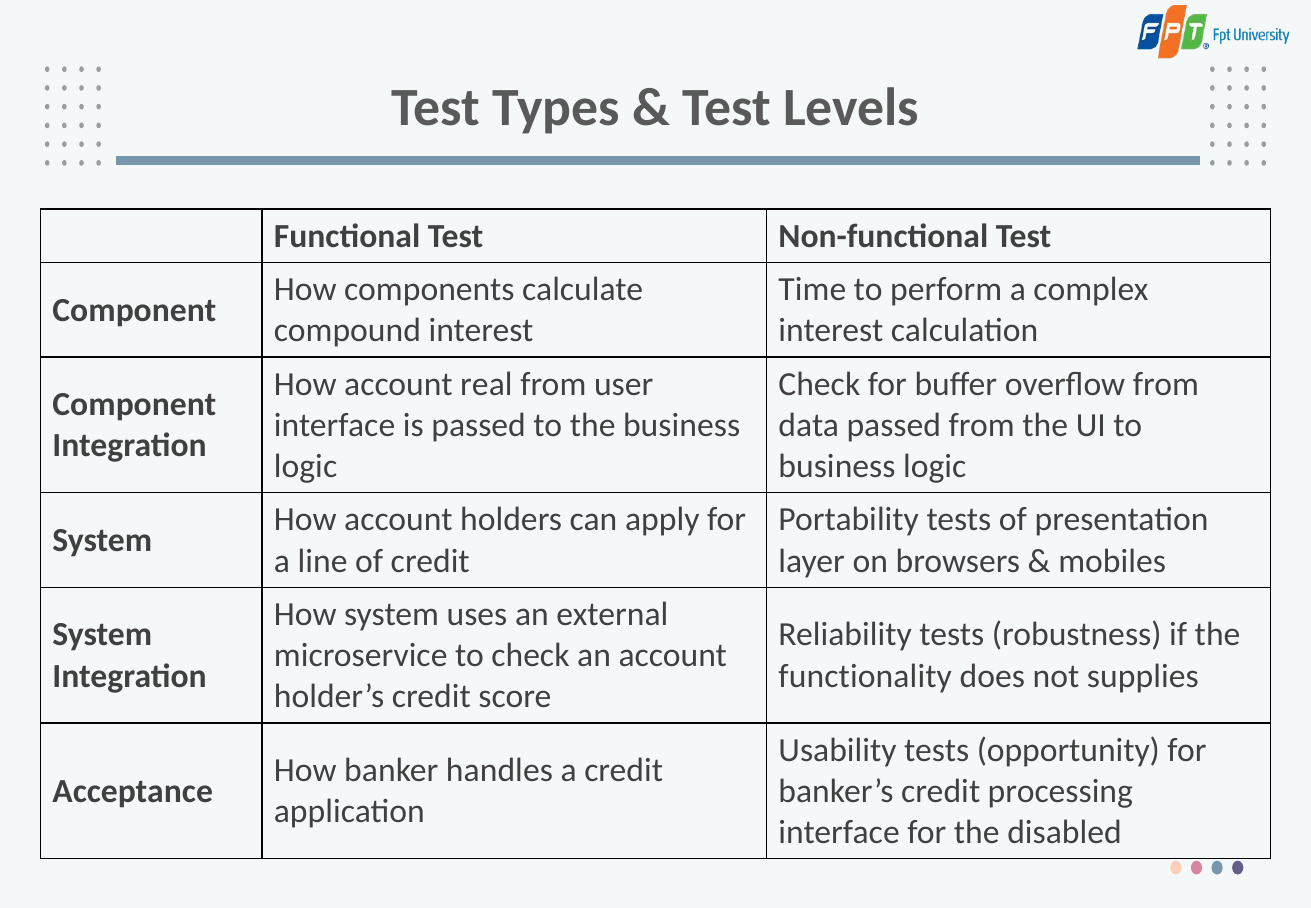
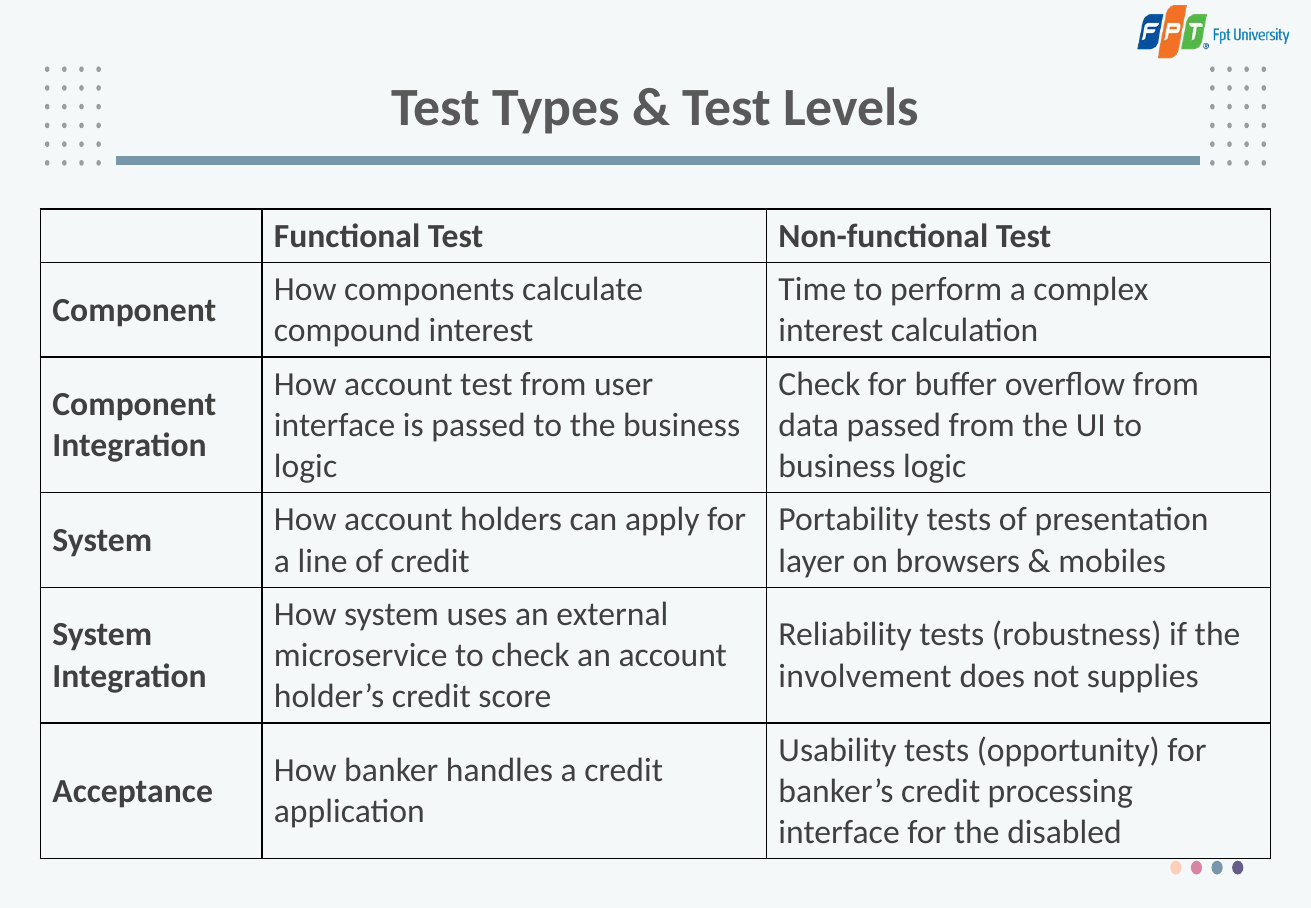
account real: real -> test (486, 384)
functionality: functionality -> involvement (865, 676)
